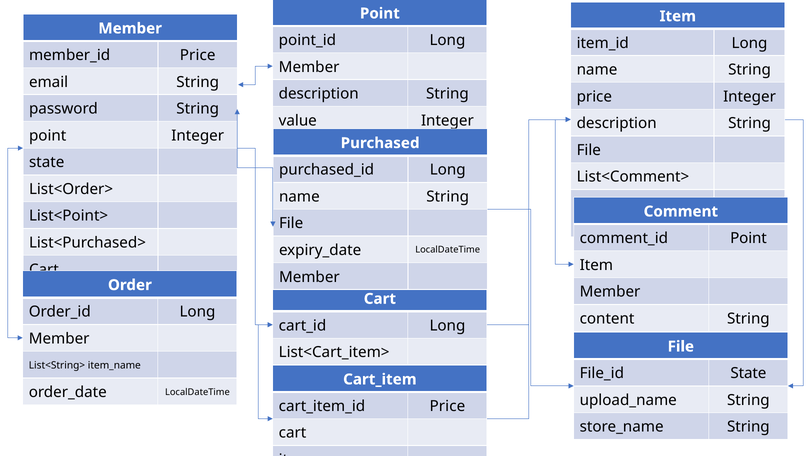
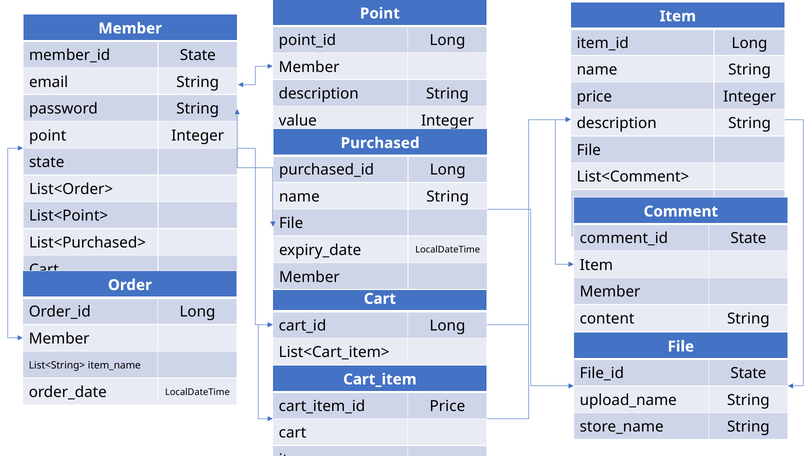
Price: Price -> State (198, 55)
Point: Point -> State (748, 238)
